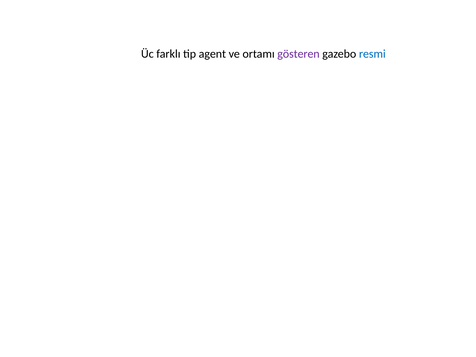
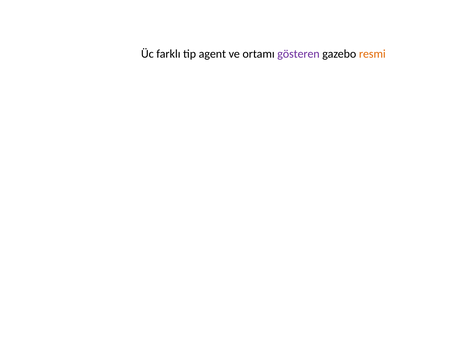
resmi colour: blue -> orange (372, 54)
